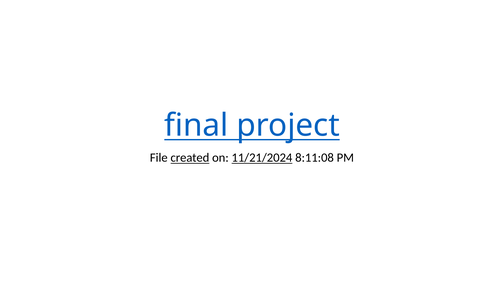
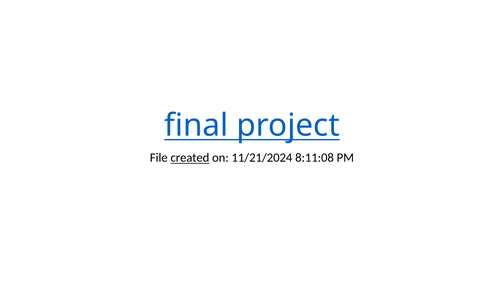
11/21/2024 underline: present -> none (262, 158)
